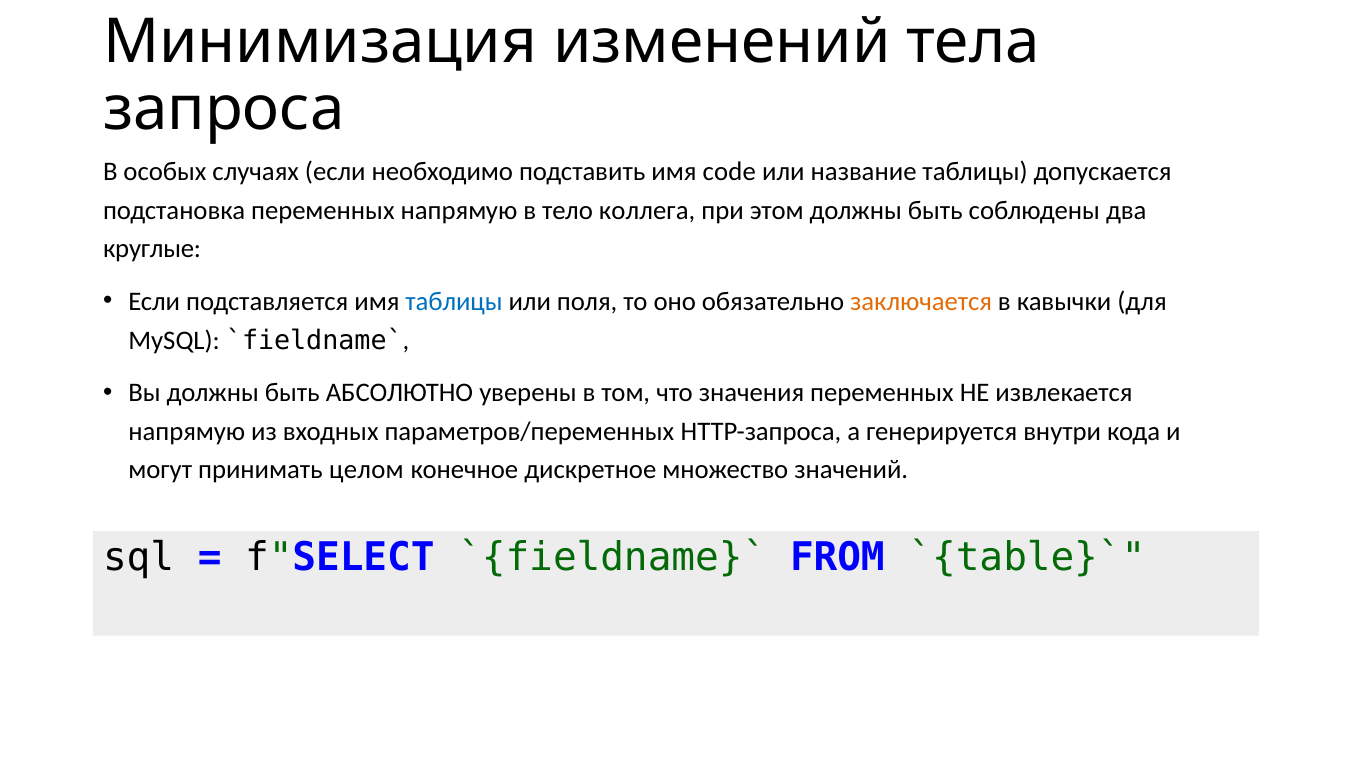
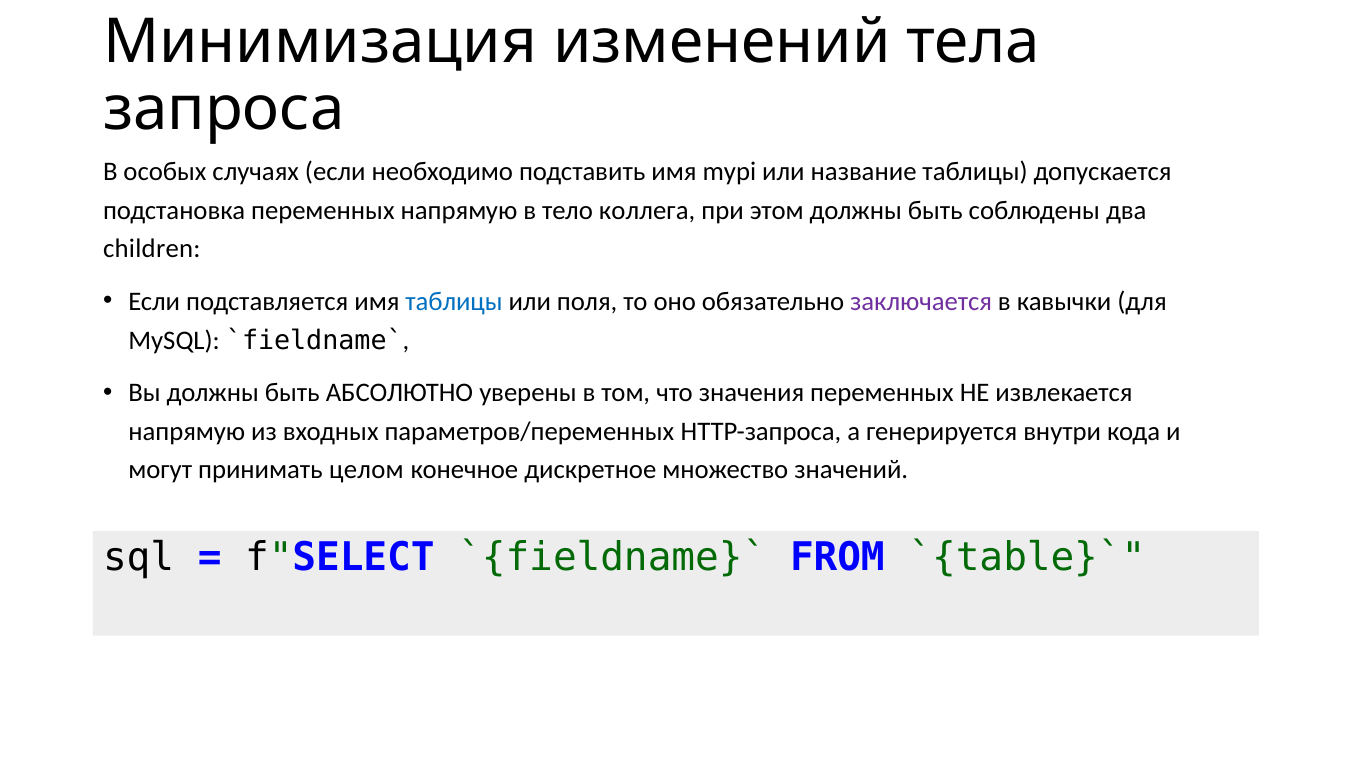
code: code -> mypi (729, 172)
круглые: круглые -> children (152, 249)
заключается colour: orange -> purple (921, 301)
